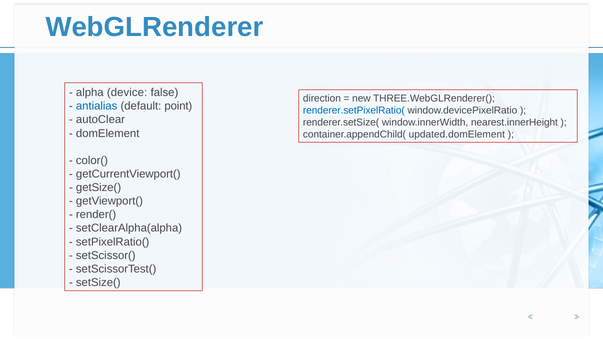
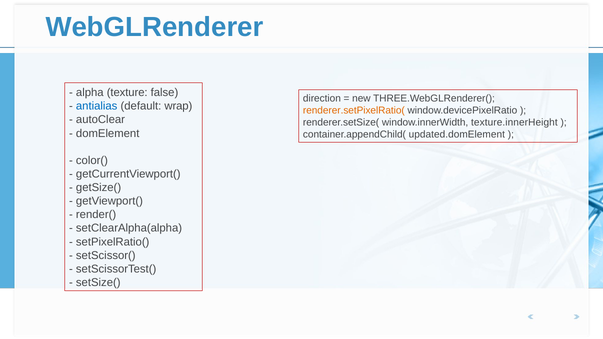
device: device -> texture (127, 93)
point: point -> wrap (178, 106)
renderer.setPixelRatio( colour: blue -> orange (354, 111)
nearest.innerHeight: nearest.innerHeight -> texture.innerHeight (514, 123)
